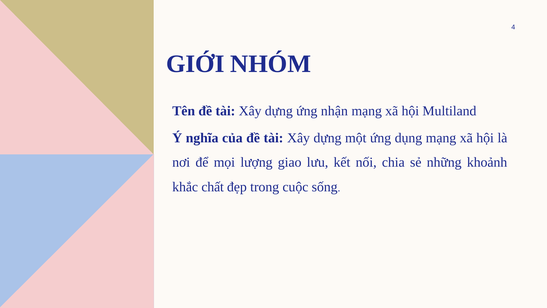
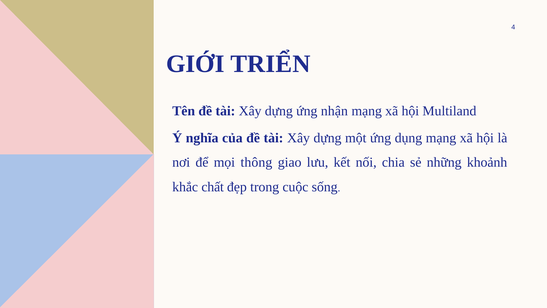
NHÓM: NHÓM -> TRIỂN (271, 64)
lượng: lượng -> thông (256, 162)
